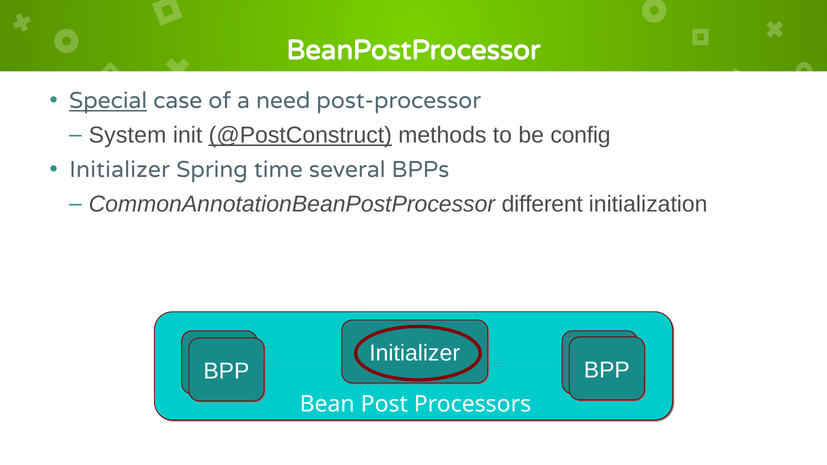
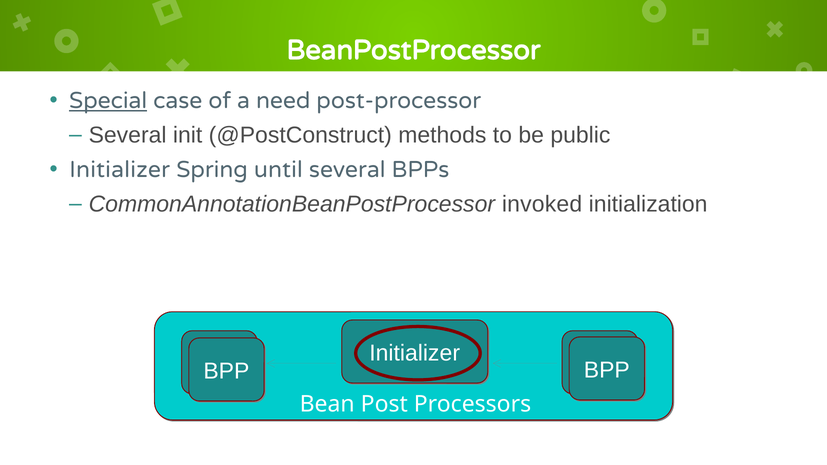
System: System -> Several (128, 135)
@PostConstruct underline: present -> none (300, 135)
config: config -> public (580, 135)
time: time -> until (278, 170)
different: different -> invoked (542, 204)
